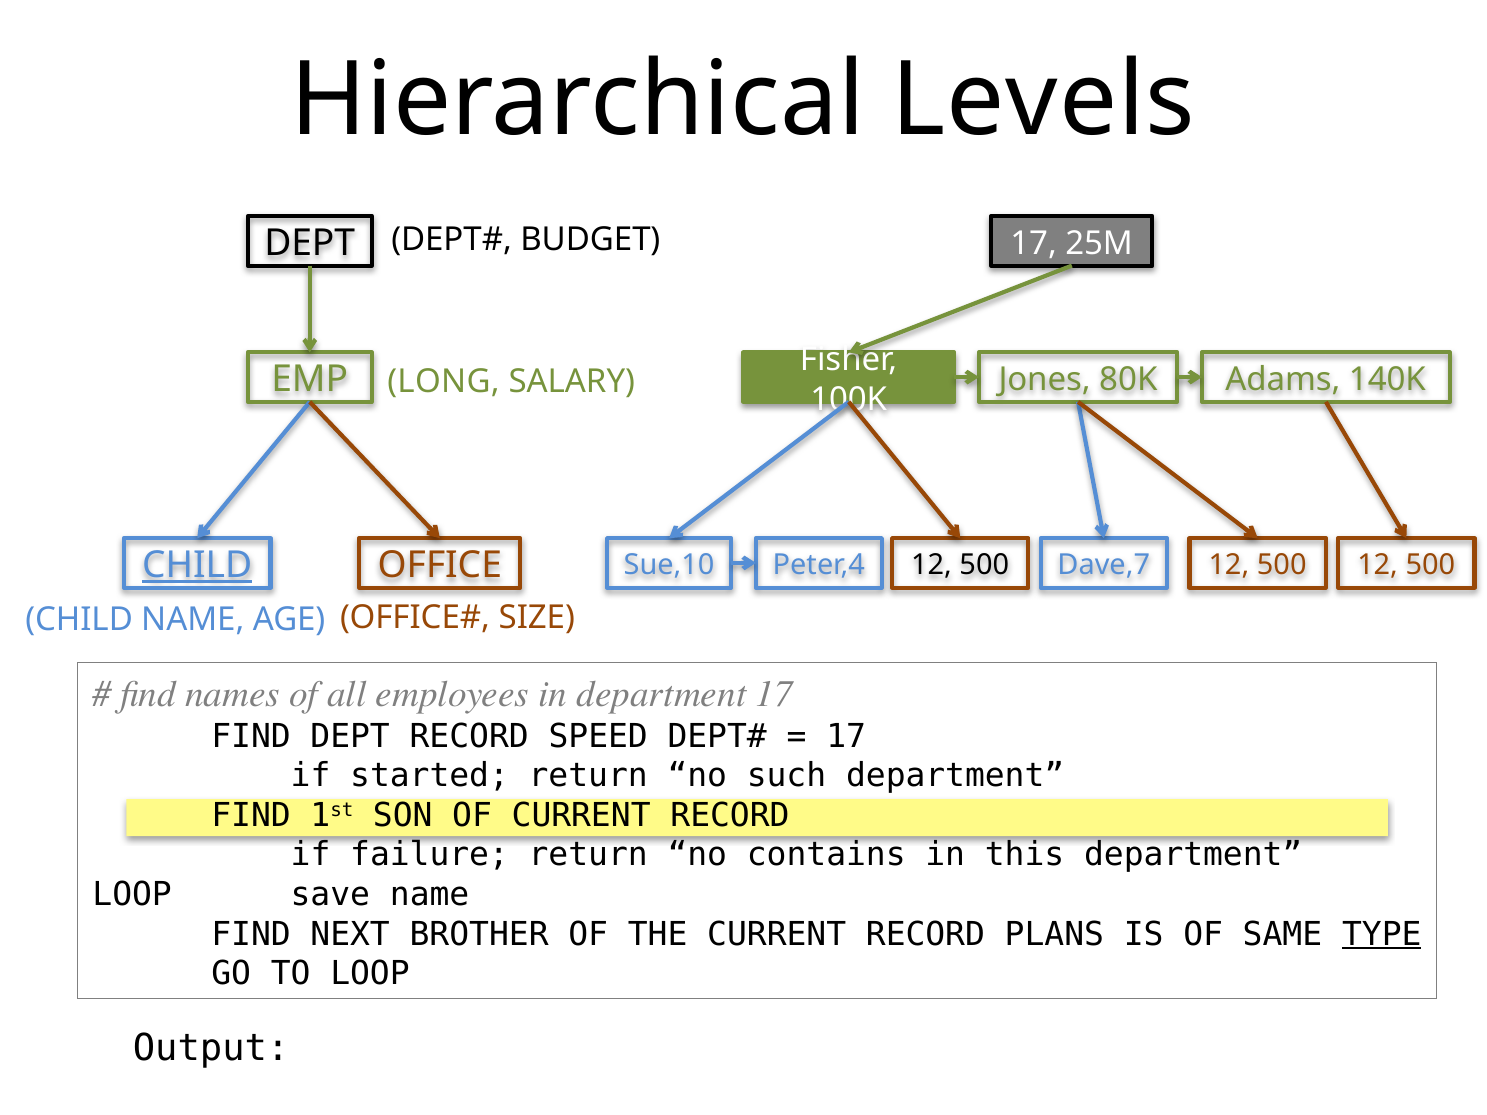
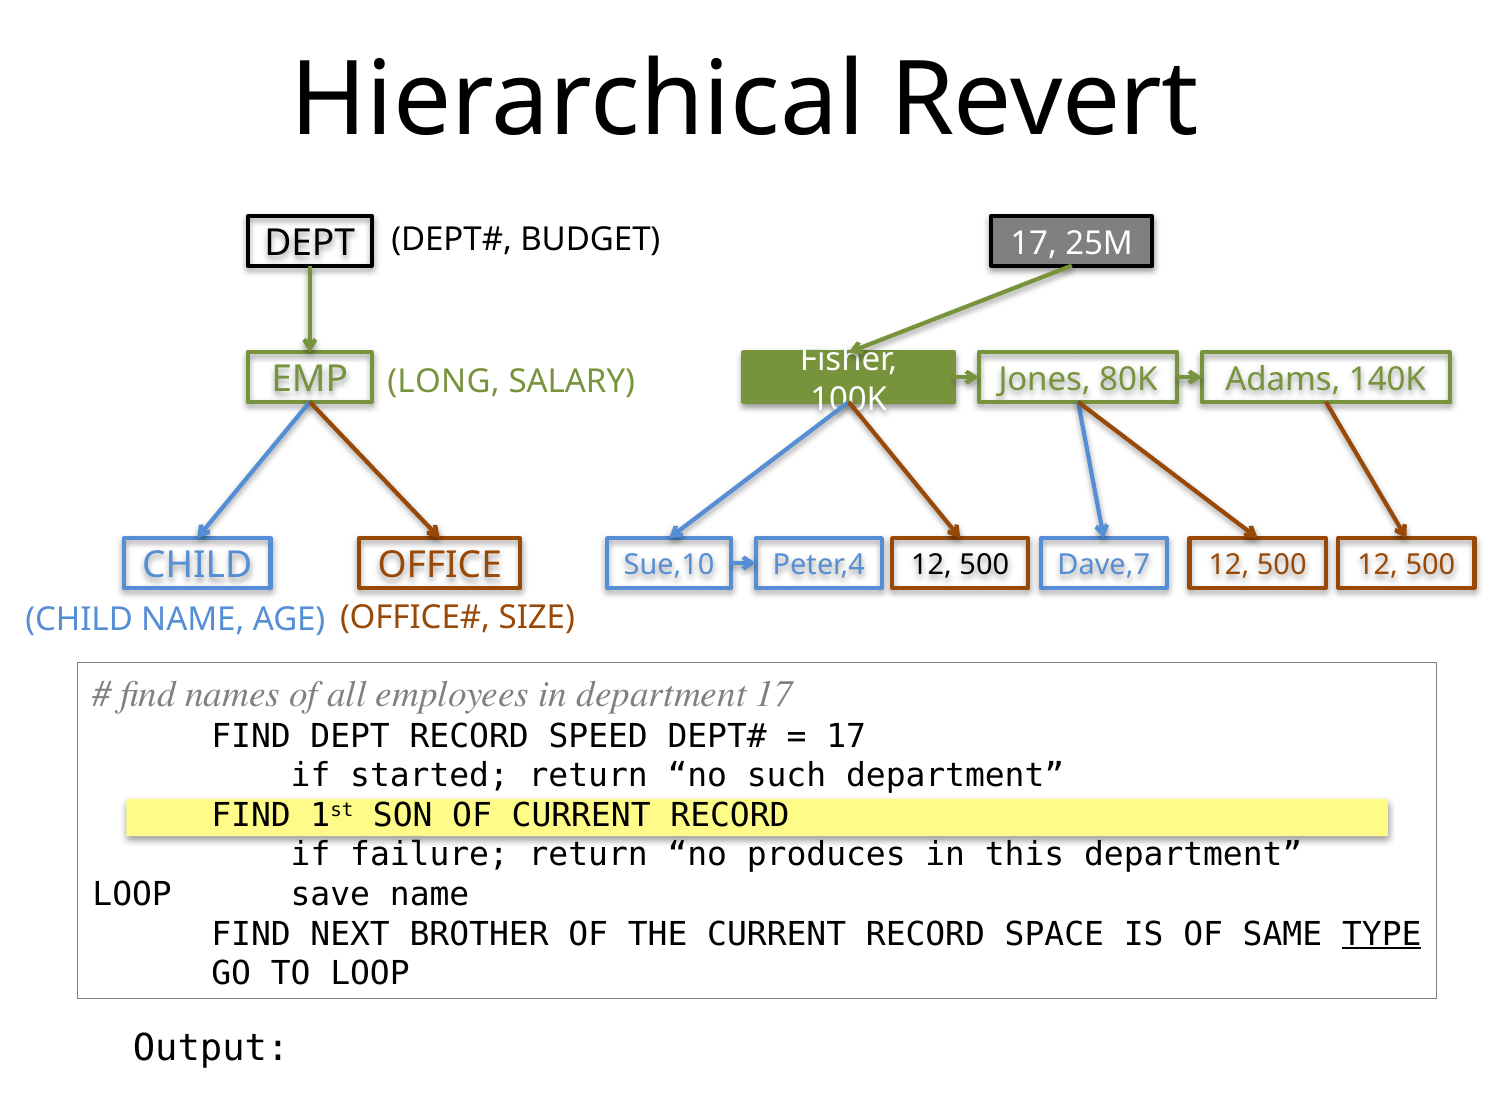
Levels: Levels -> Revert (1044, 100)
CHILD underline: present -> none (197, 566)
contains: contains -> produces (826, 855)
PLANS: PLANS -> SPACE (1054, 934)
